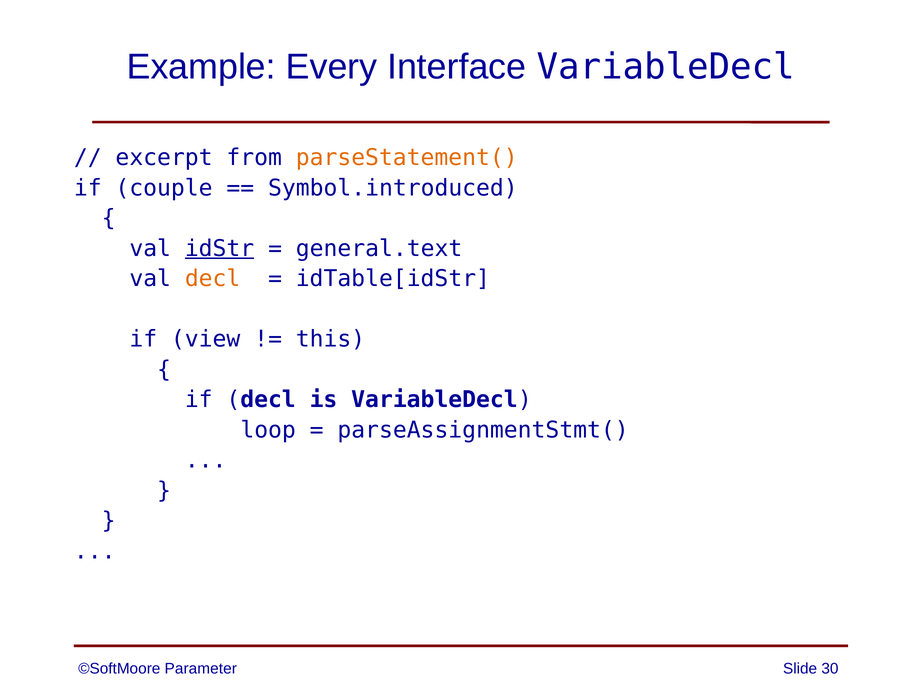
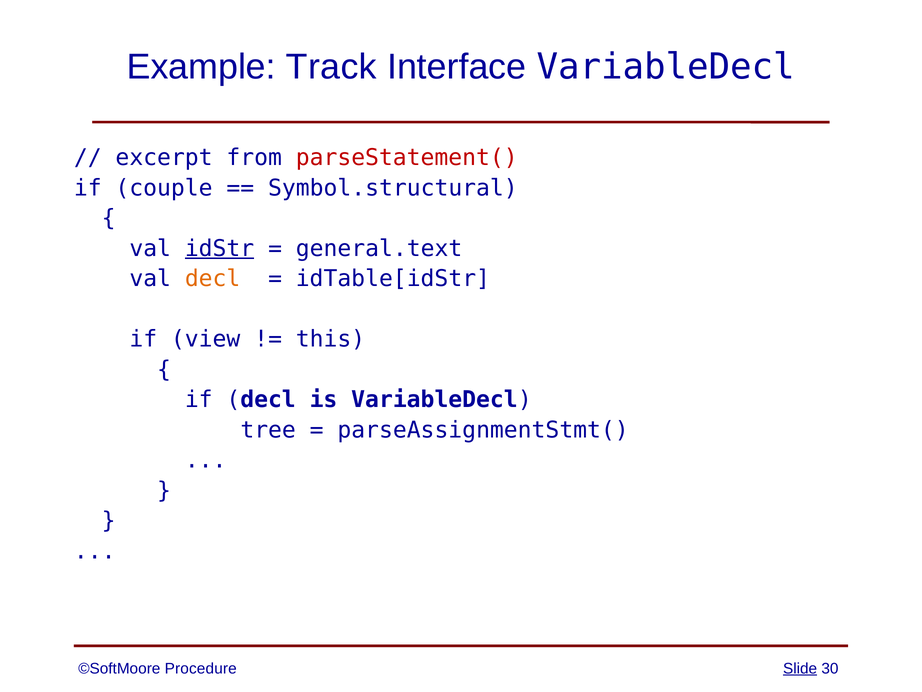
Every: Every -> Track (331, 67)
parseStatement( colour: orange -> red (407, 158)
Symbol.introduced: Symbol.introduced -> Symbol.structural (393, 188)
loop: loop -> tree (268, 430)
Parameter: Parameter -> Procedure (201, 668)
Slide underline: none -> present (800, 668)
